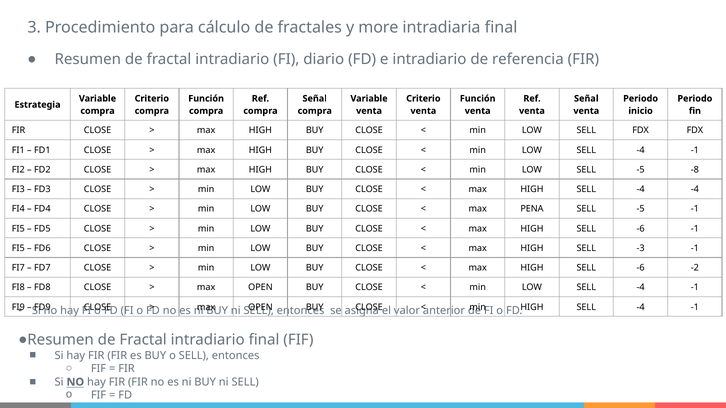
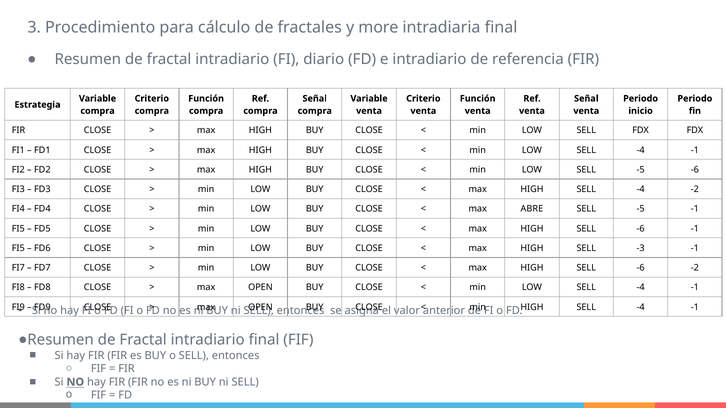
-5 -8: -8 -> -6 (695, 170)
-4 -4: -4 -> -2 (695, 190)
PENA: PENA -> ABRE (532, 209)
